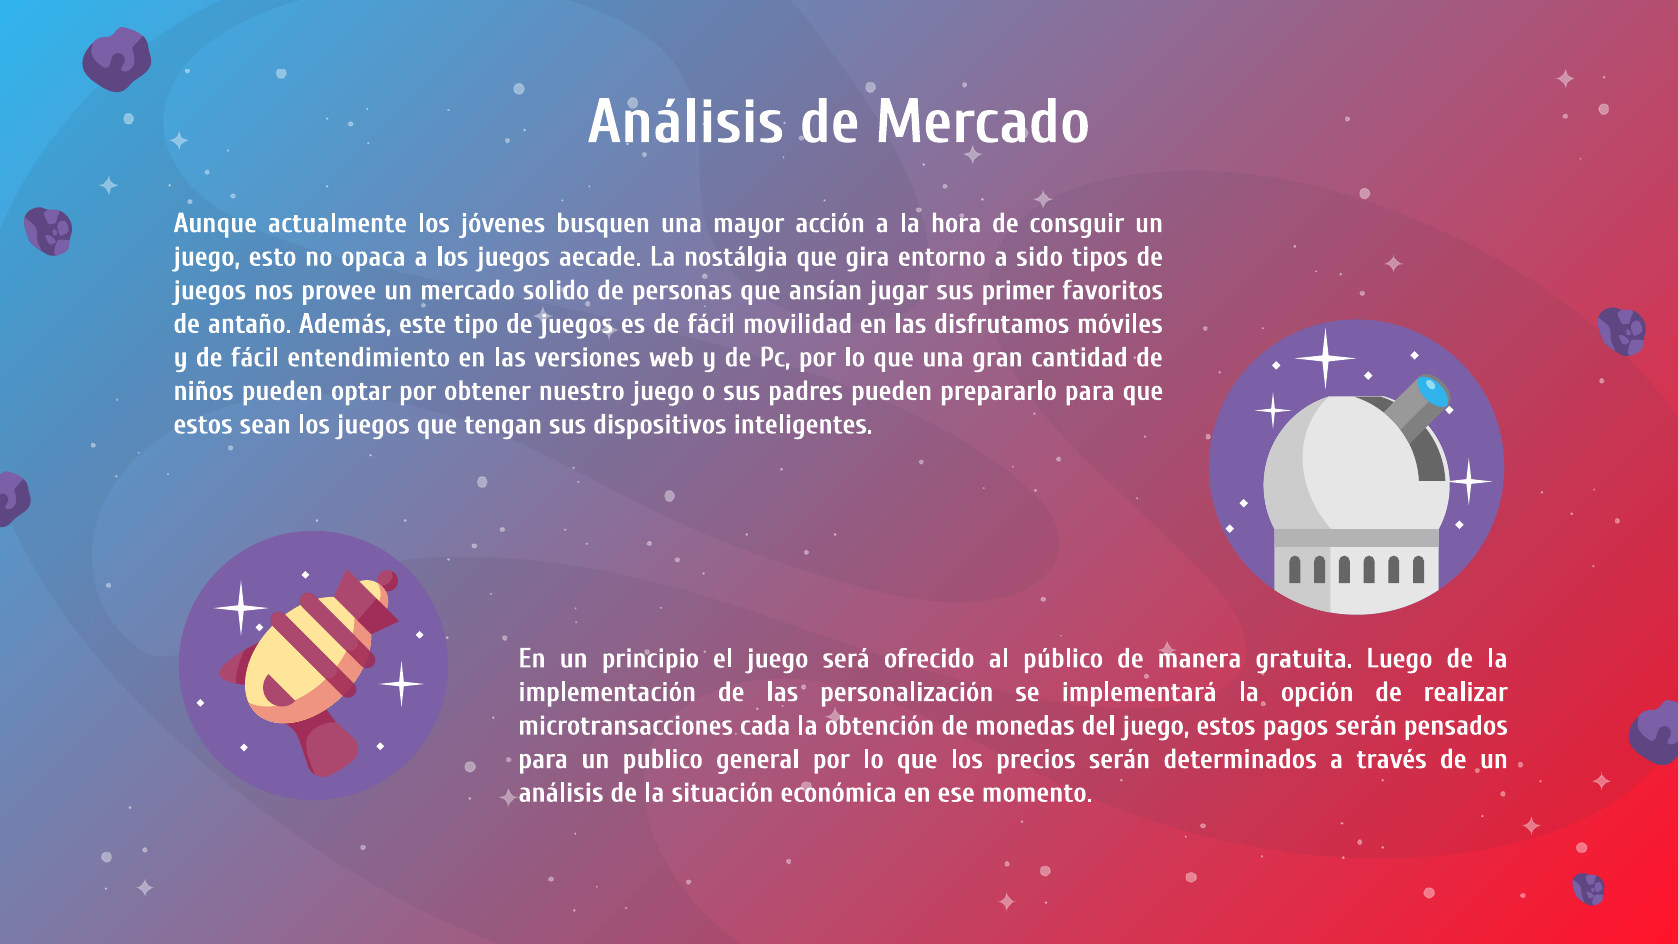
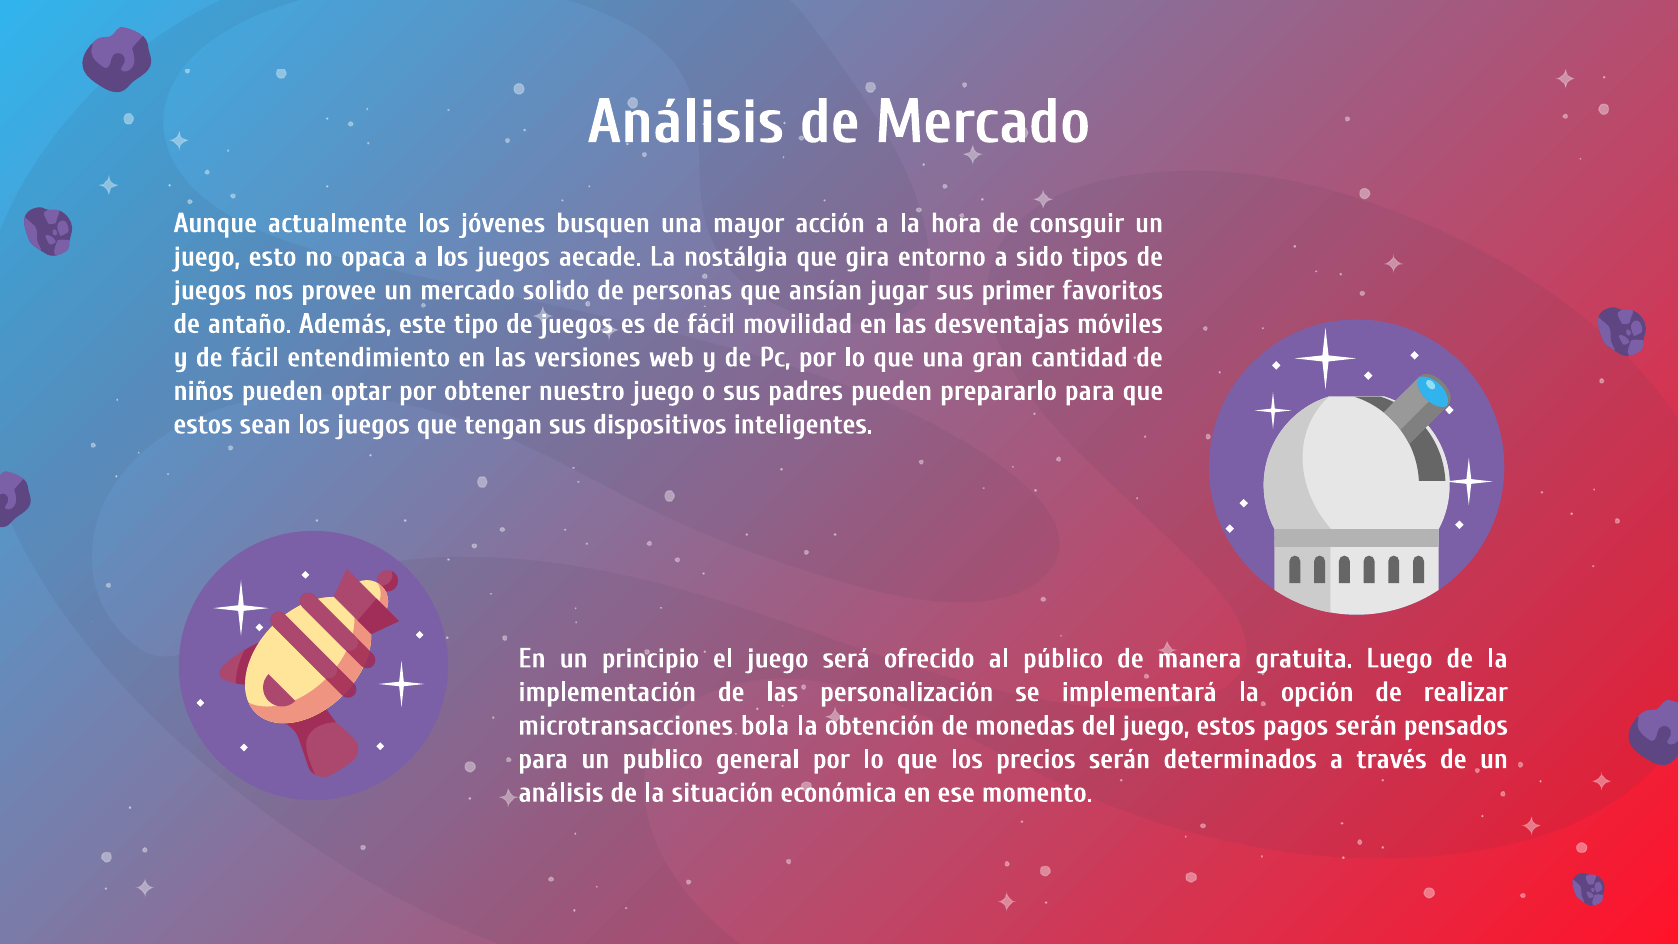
disfrutamos: disfrutamos -> desventajas (1002, 324)
cada: cada -> bola (765, 725)
